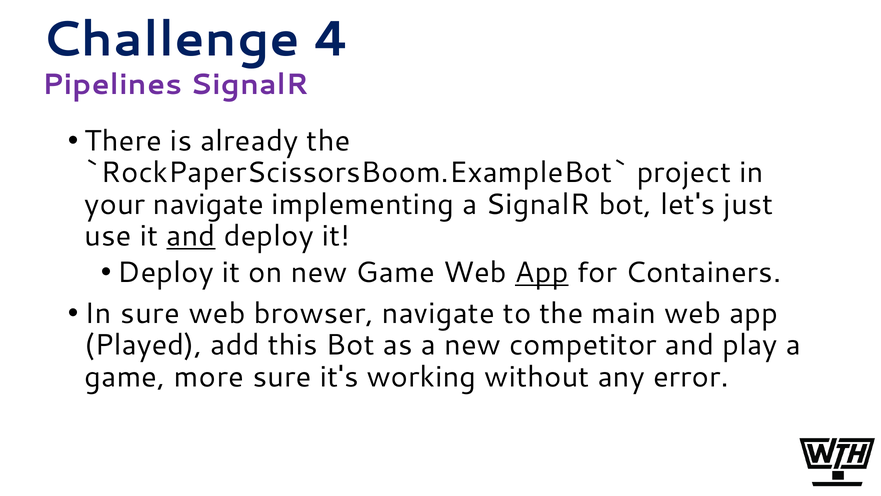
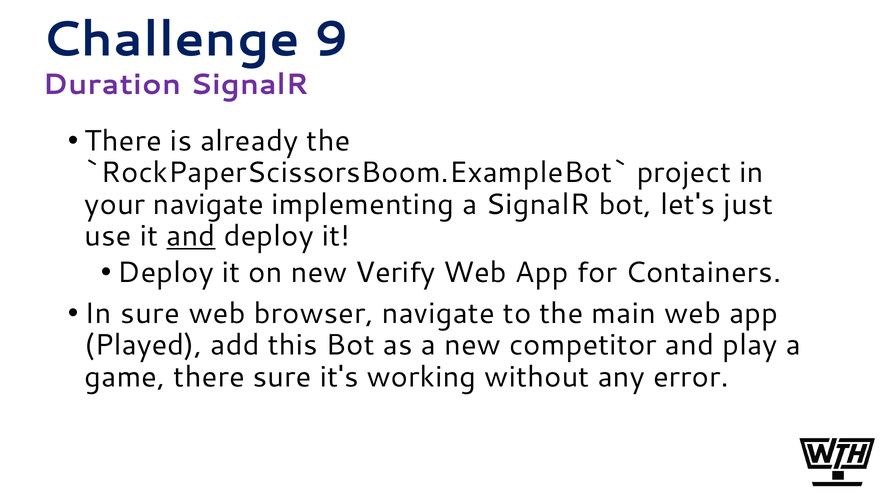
4: 4 -> 9 (331, 39)
Pipelines: Pipelines -> Duration (112, 84)
new Game: Game -> Verify (396, 272)
App underline: present -> none (542, 272)
game more: more -> there (209, 377)
